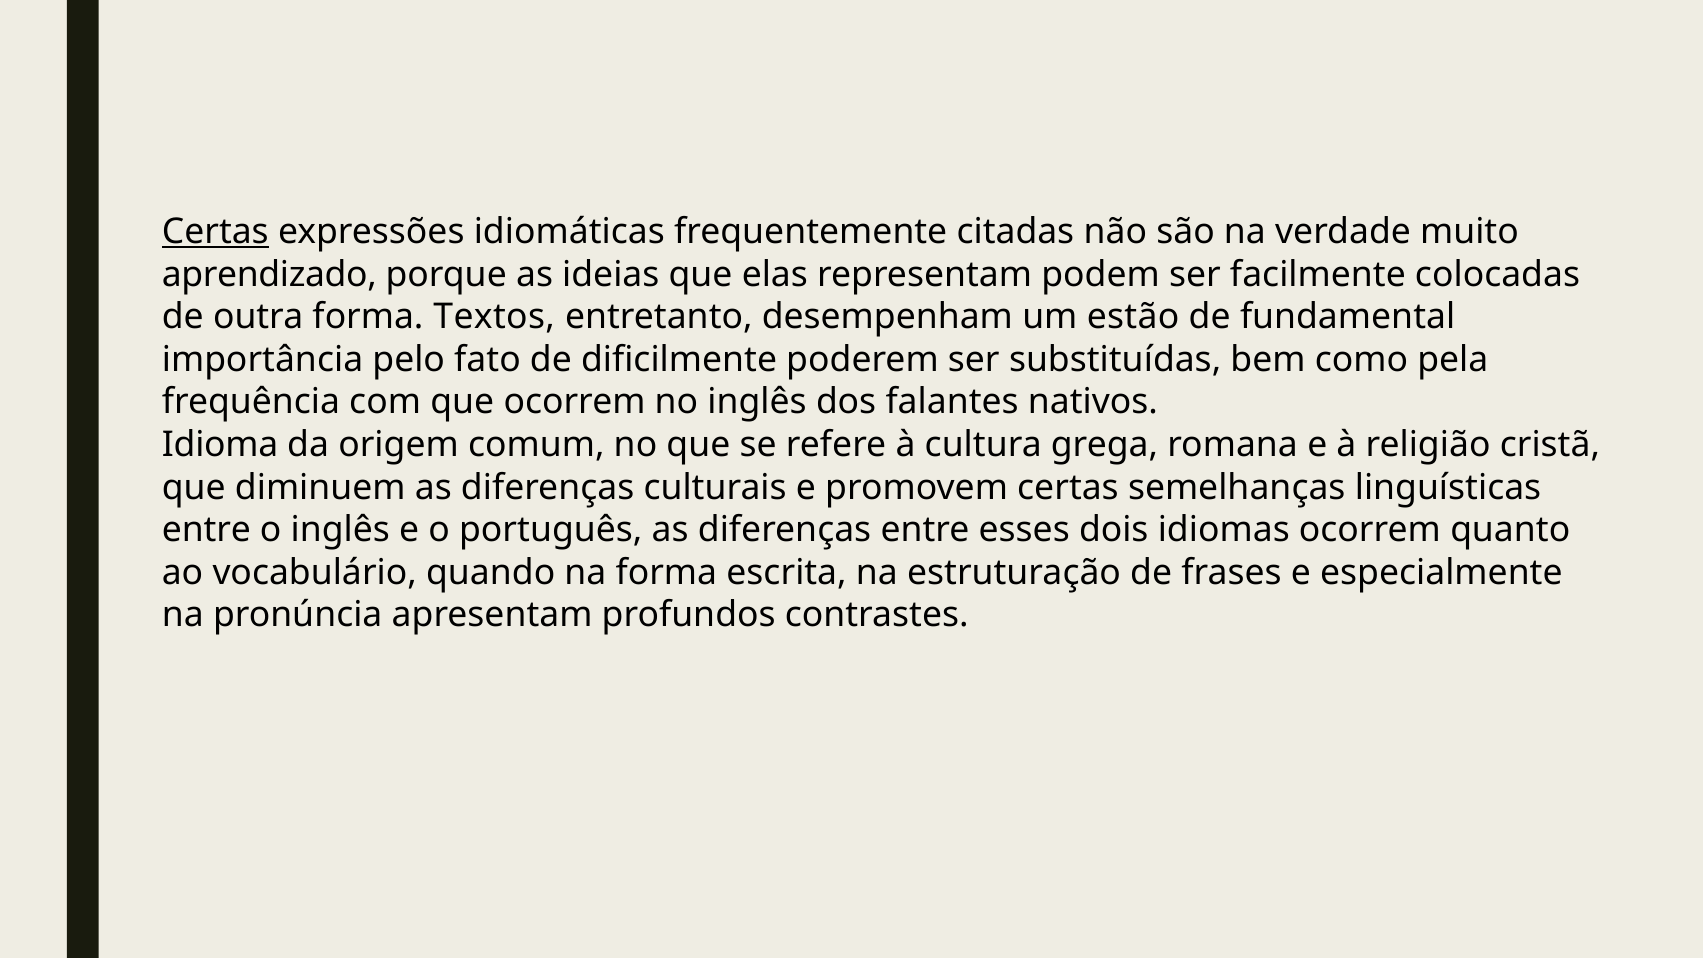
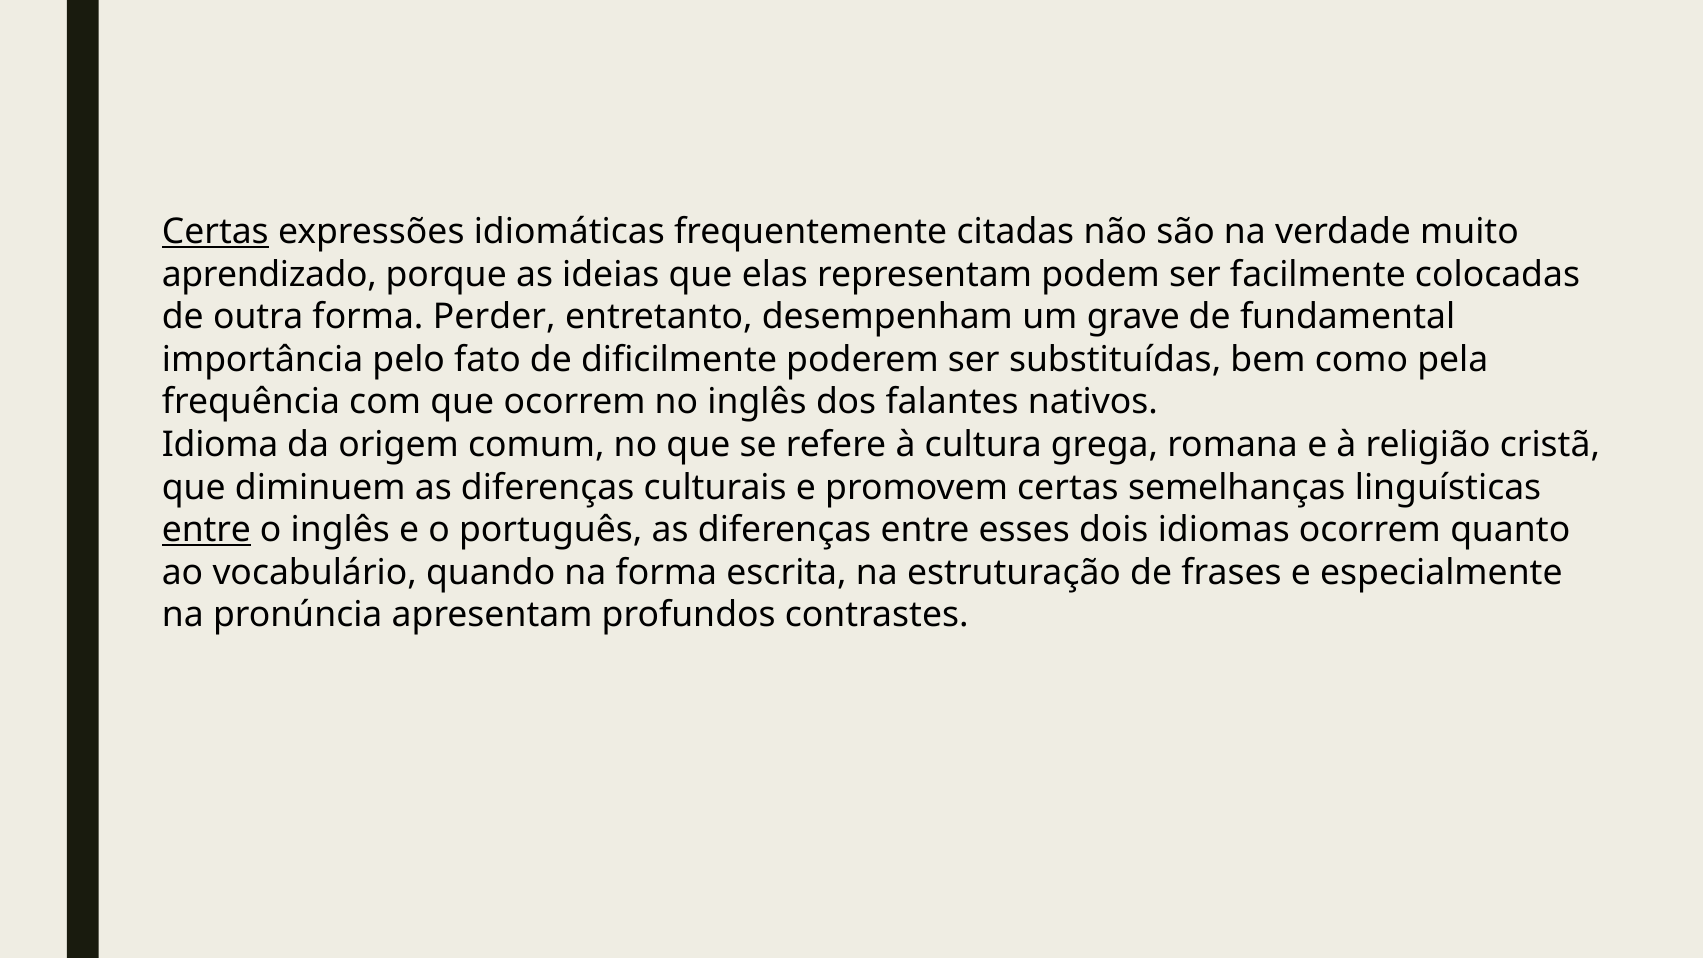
Textos: Textos -> Perder (494, 317)
estão: estão -> grave (1133, 317)
entre underline: none -> present (206, 530)
